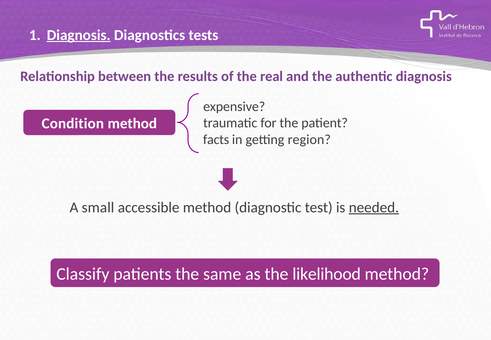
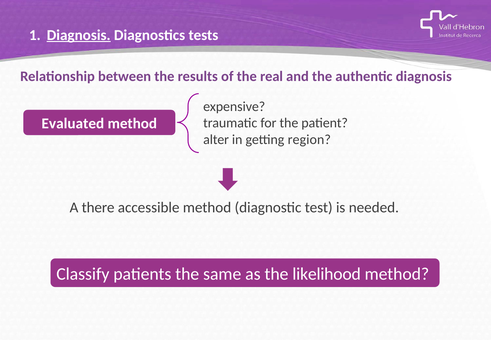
Condition: Condition -> Evaluated (73, 123)
facts: facts -> alter (216, 140)
small: small -> there (98, 207)
needed underline: present -> none (374, 207)
